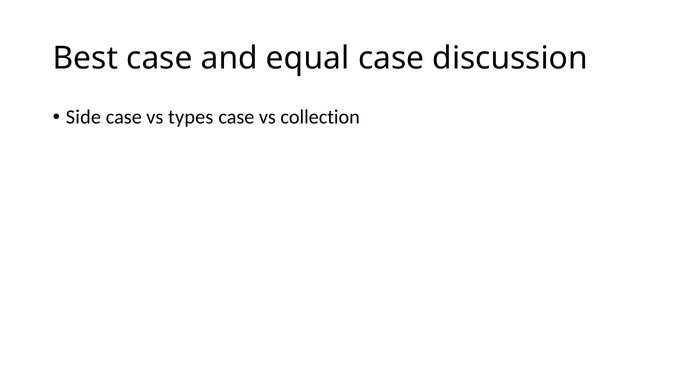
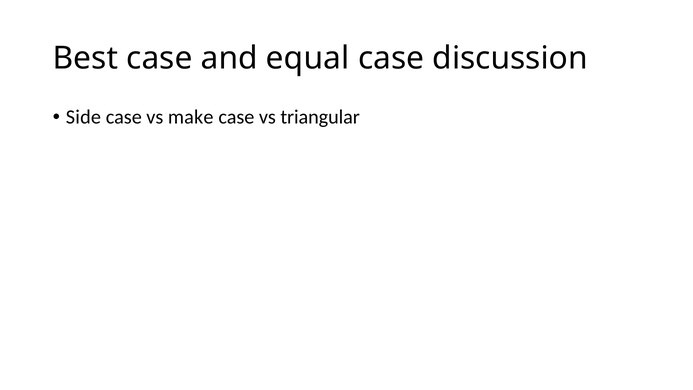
types: types -> make (191, 117)
collection: collection -> triangular (320, 117)
